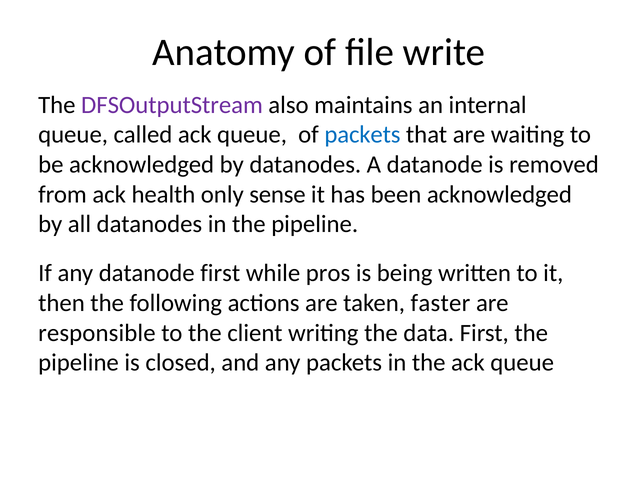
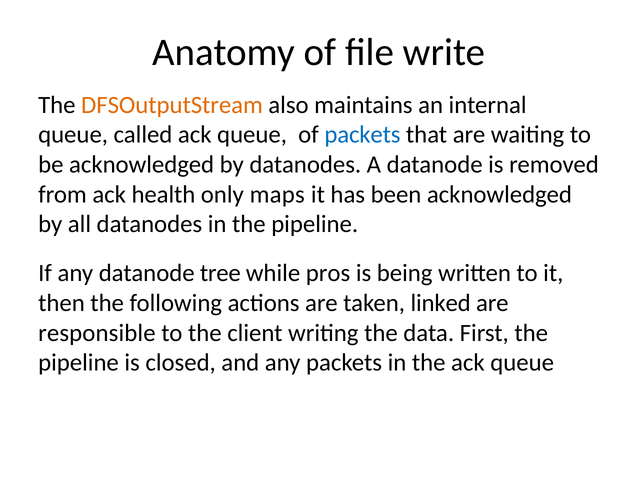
DFSOutputStream colour: purple -> orange (172, 105)
sense: sense -> maps (277, 194)
datanode first: first -> tree (220, 273)
faster: faster -> linked (441, 303)
